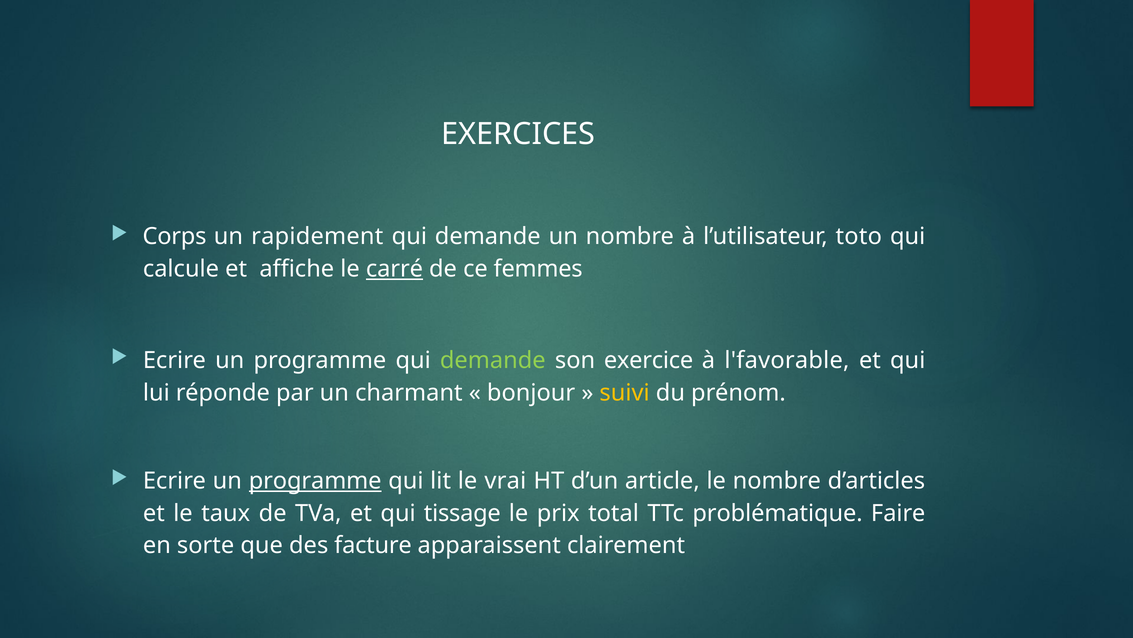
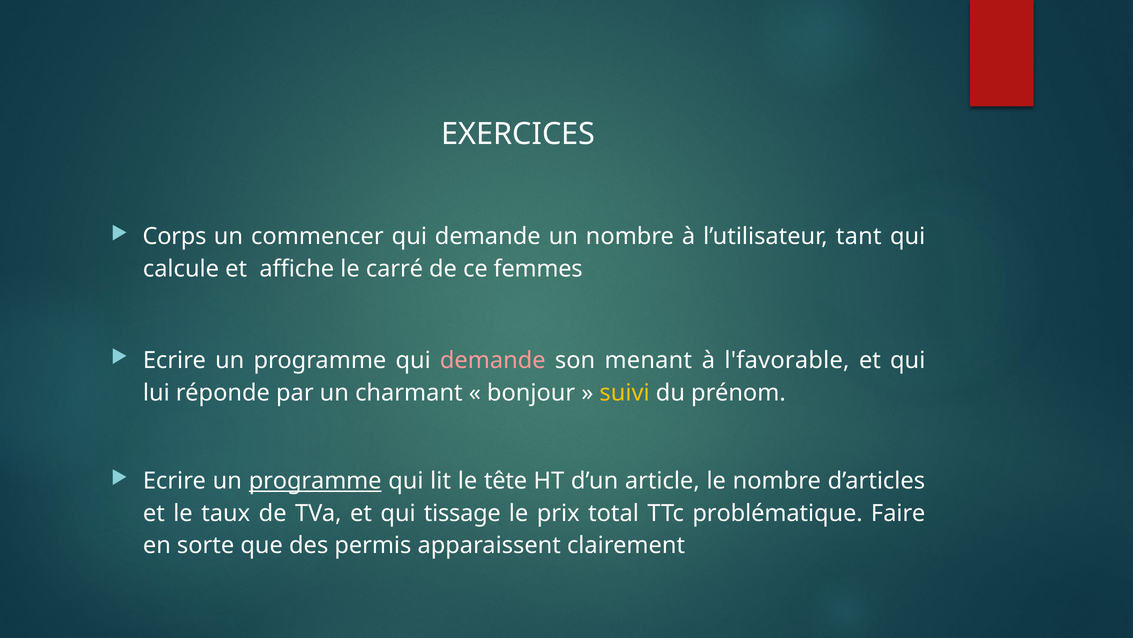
rapidement: rapidement -> commencer (317, 236)
toto: toto -> tant (859, 236)
carré underline: present -> none (394, 269)
demande colour: light green -> pink (493, 360)
exercice: exercice -> menant (648, 360)
vrai: vrai -> tête (506, 481)
facture: facture -> permis (373, 545)
